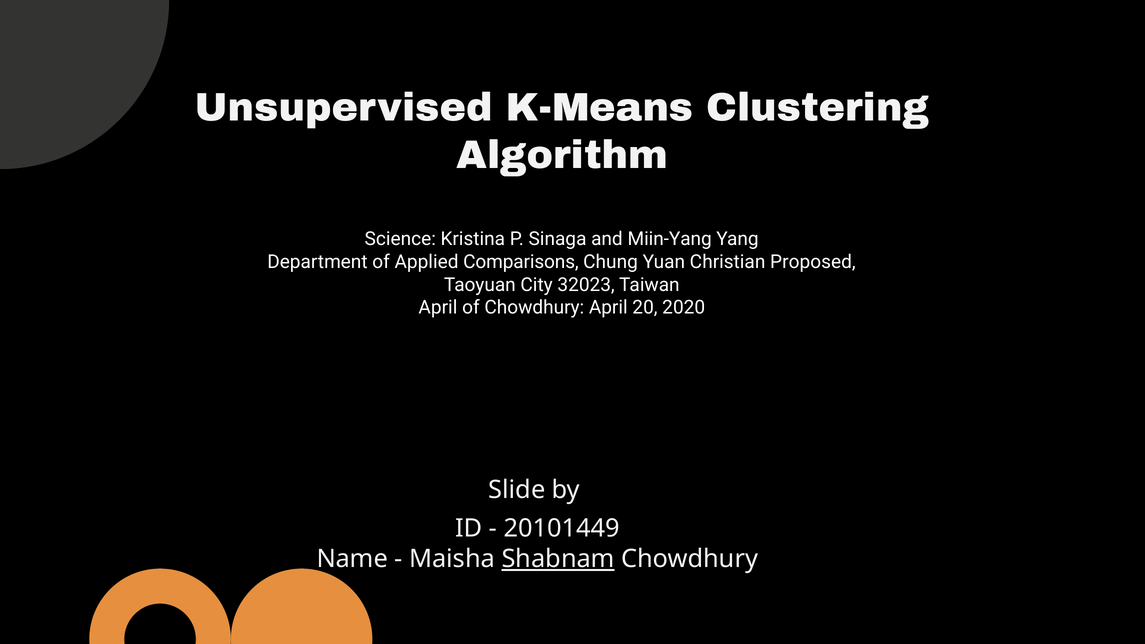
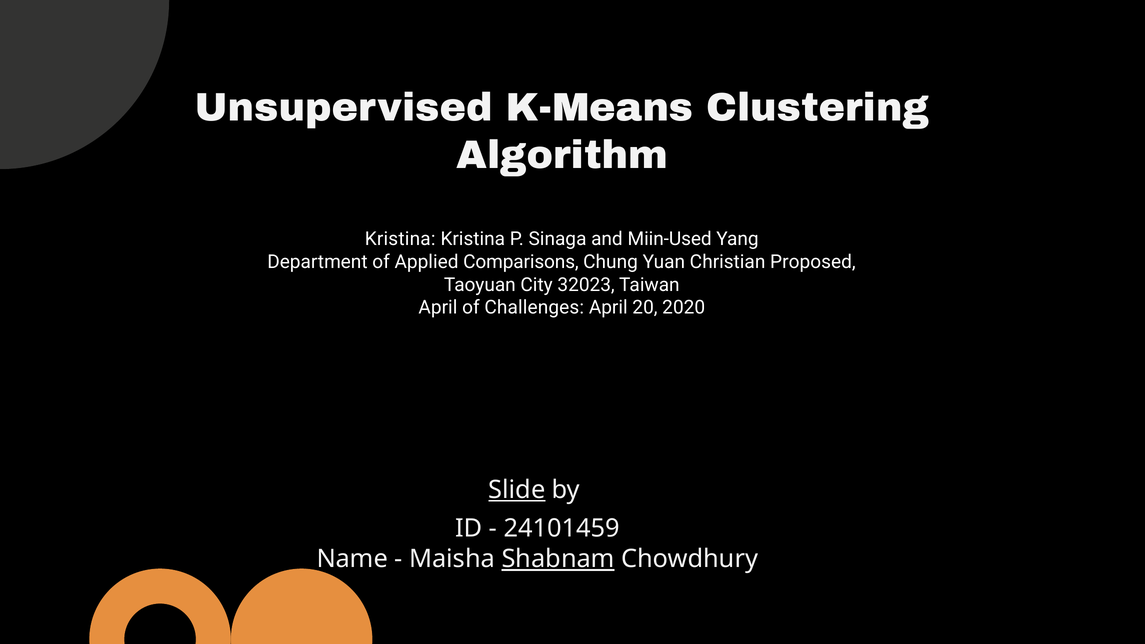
Science: Science -> Kristina (400, 239)
Miin-Yang: Miin-Yang -> Miin-Used (670, 239)
of Chowdhury: Chowdhury -> Challenges (534, 308)
Slide underline: none -> present (517, 490)
20101449: 20101449 -> 24101459 (562, 529)
